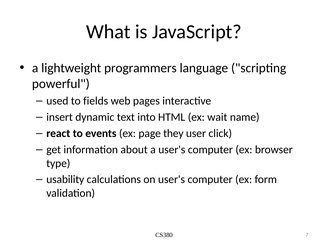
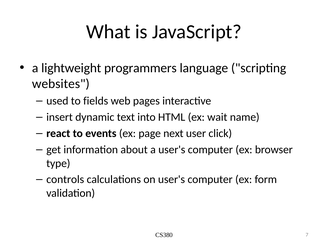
powerful: powerful -> websites (61, 84)
they: they -> next (173, 133)
usability: usability -> controls (65, 179)
